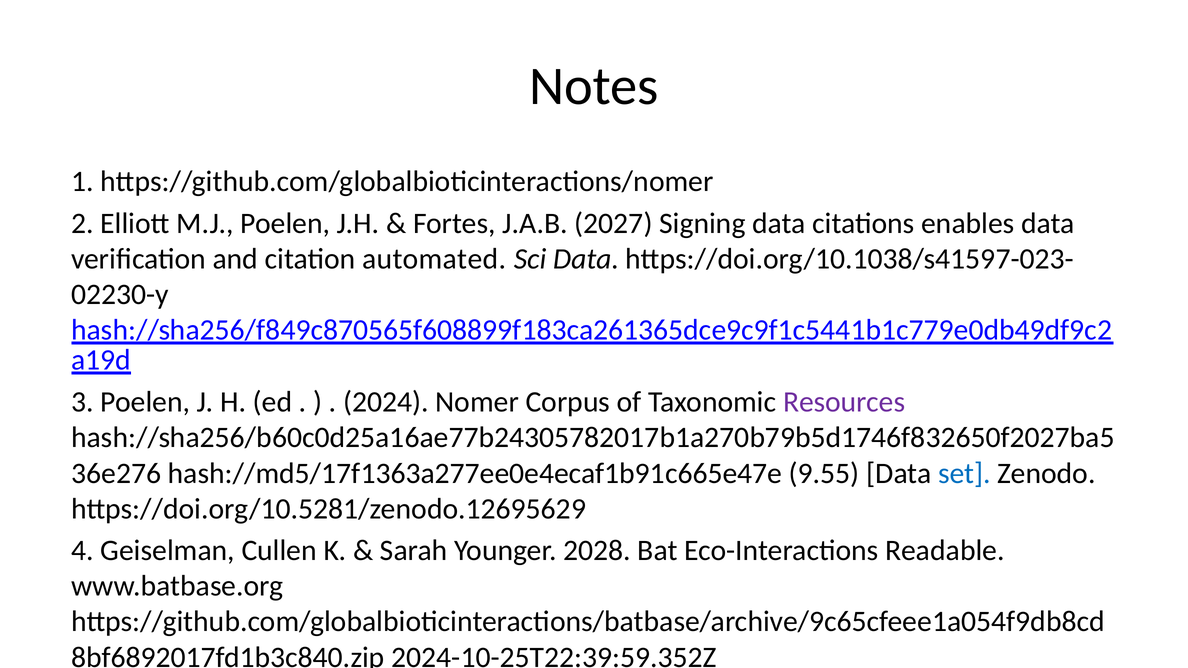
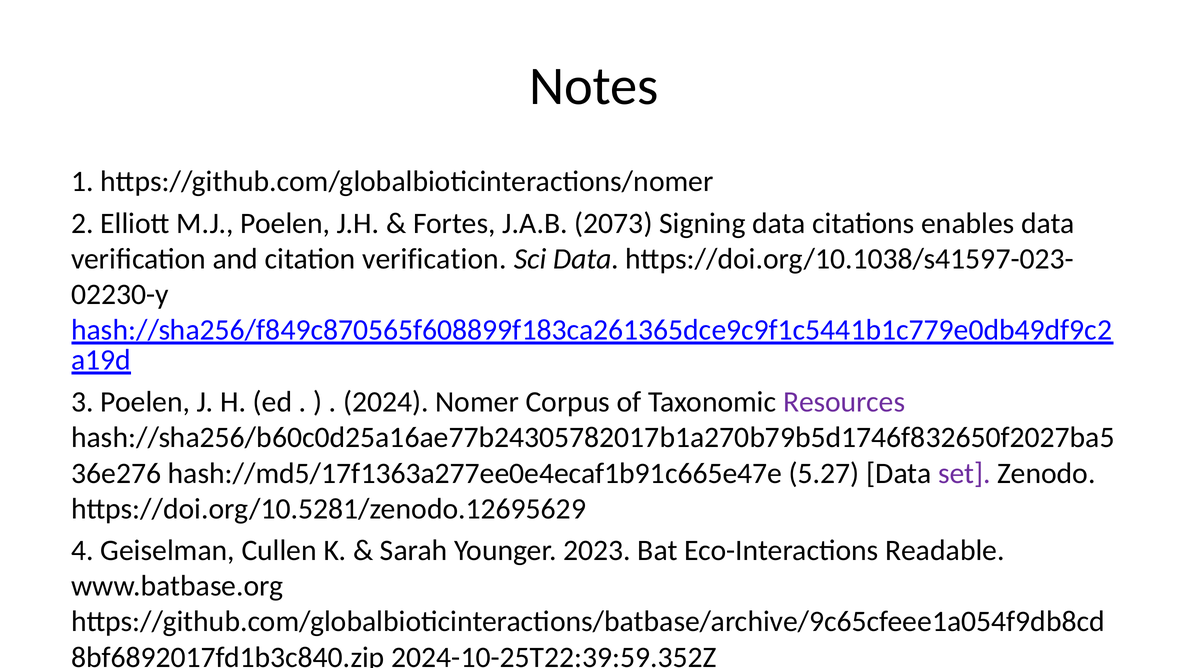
2027: 2027 -> 2073 (613, 223)
citation automated: automated -> verification (434, 259)
9.55: 9.55 -> 5.27 (824, 473)
set colour: blue -> purple (964, 473)
2028: 2028 -> 2023 (597, 551)
